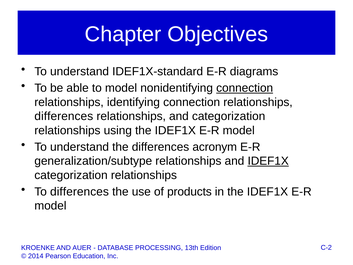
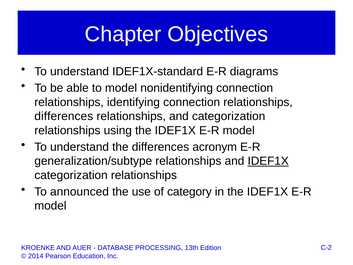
connection underline: present -> none (245, 88)
To differences: differences -> announced (79, 191)
products: products -> category (189, 191)
